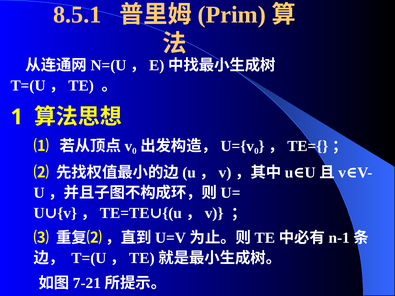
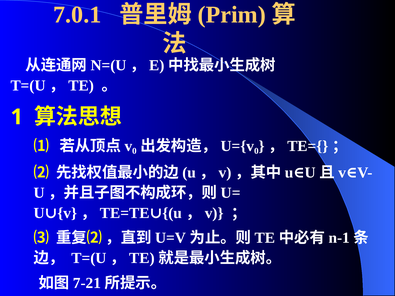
8.5.1: 8.5.1 -> 7.0.1 (77, 15)
